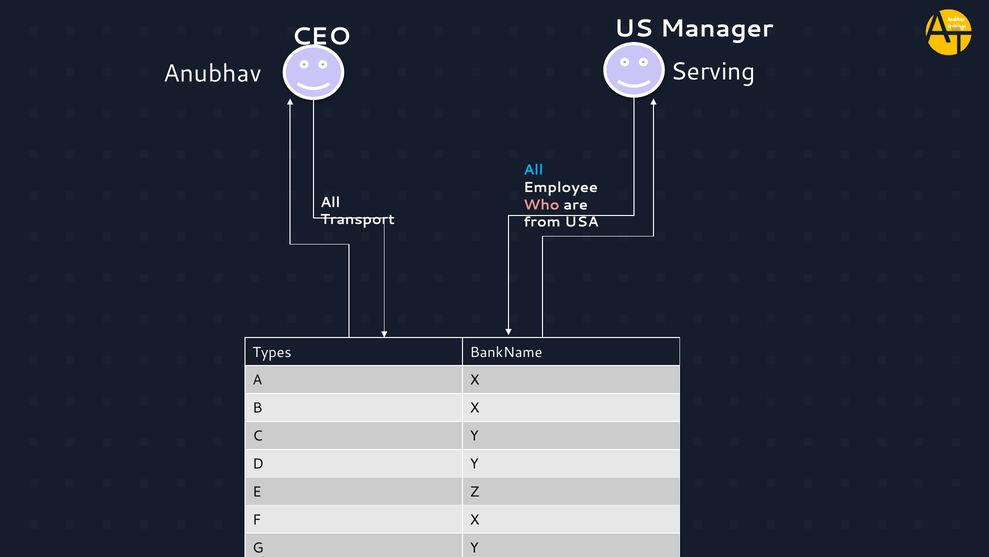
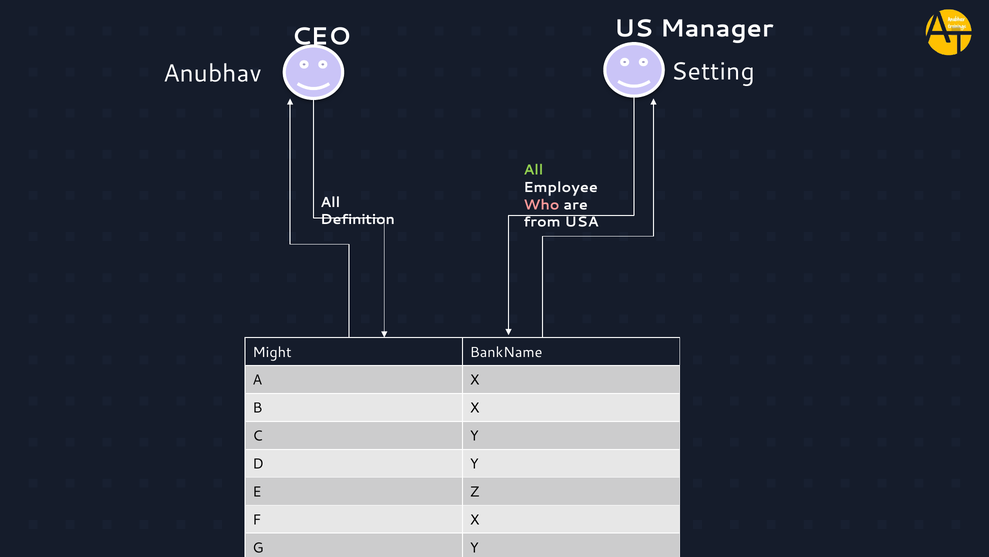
Serving: Serving -> Setting (713, 71)
All colour: light blue -> light green (533, 170)
Transport: Transport -> Definition (358, 219)
Types: Types -> Might (272, 352)
